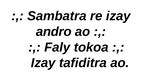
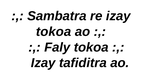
andro: andro -> tokoa (54, 32)
